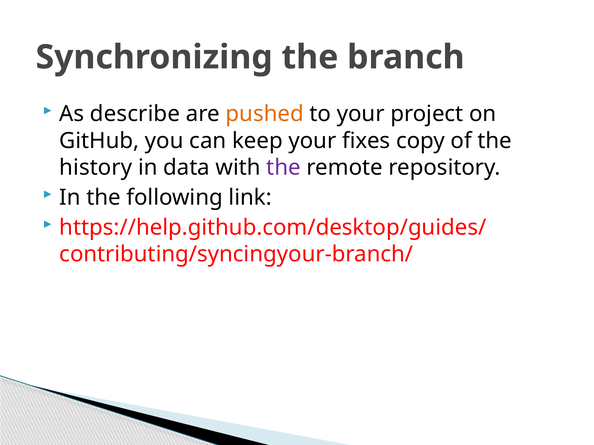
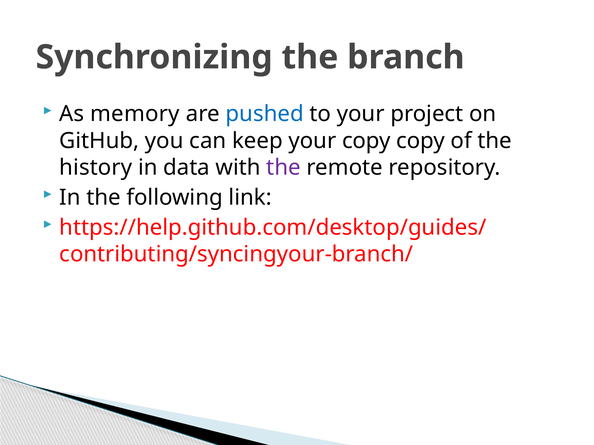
describe: describe -> memory (135, 114)
pushed colour: orange -> blue (265, 114)
your fixes: fixes -> copy (366, 141)
